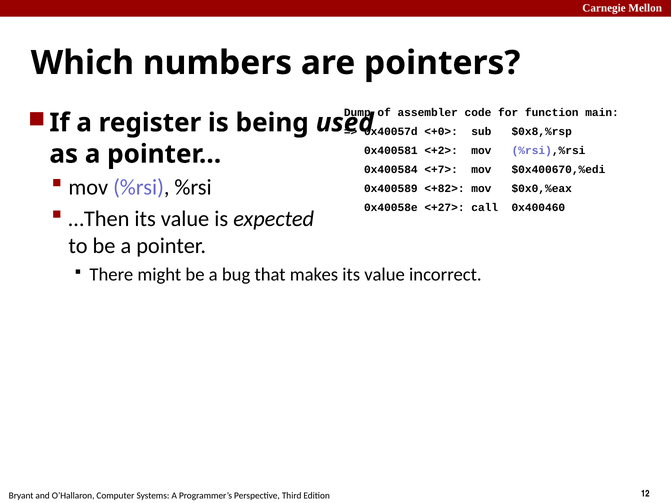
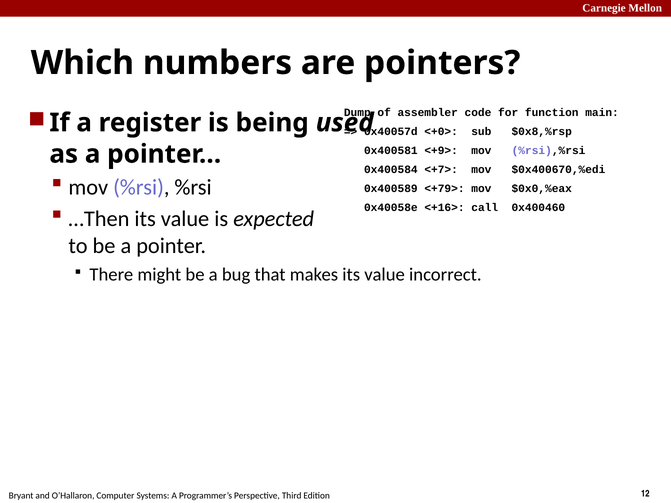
<+2>: <+2> -> <+9> (441, 151)
<+82>: <+82> -> <+79> (444, 189)
<+27>: <+27> -> <+16> (444, 208)
